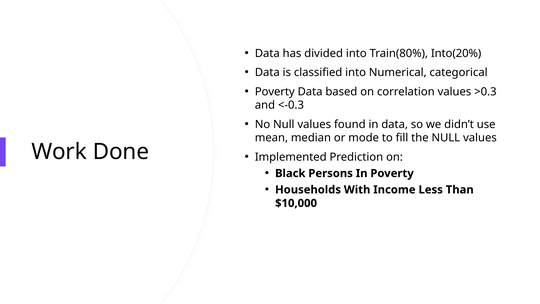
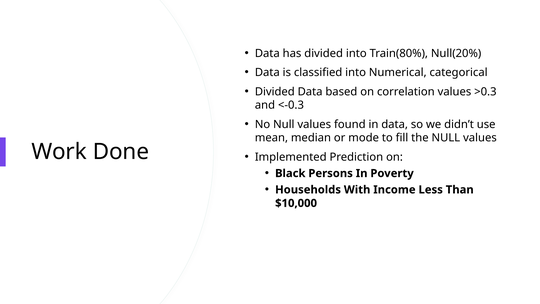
Into(20%: Into(20% -> Null(20% (456, 53)
Poverty: Poverty -> Divided (275, 92)
